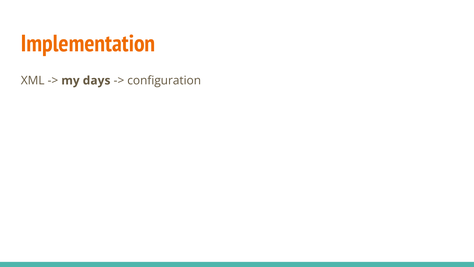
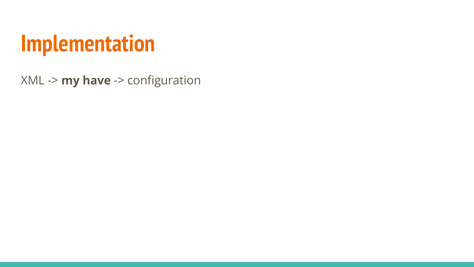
days: days -> have (97, 80)
